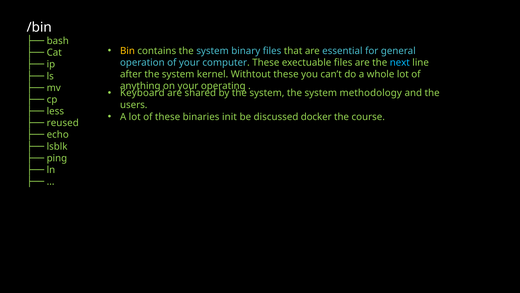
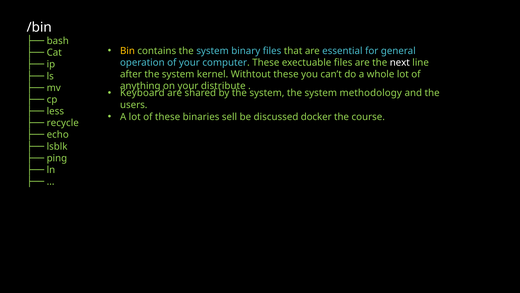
next colour: light blue -> white (400, 62)
operating: operating -> distribute (223, 86)
init: init -> sell (230, 117)
reused: reused -> recycle (63, 123)
